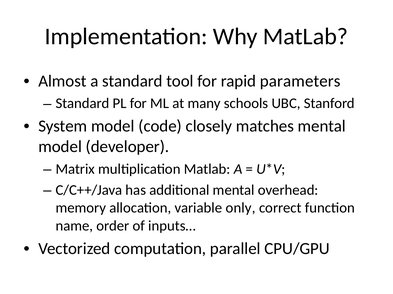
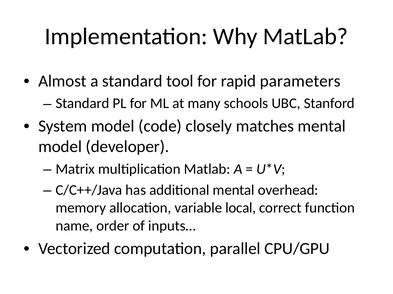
only: only -> local (241, 208)
